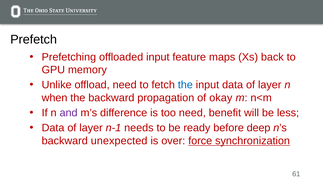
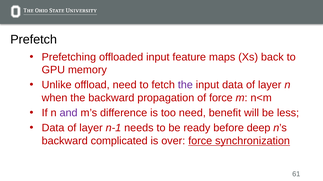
the colour: blue -> purple (185, 85)
of okay: okay -> force (221, 98)
unexpected: unexpected -> complicated (119, 141)
